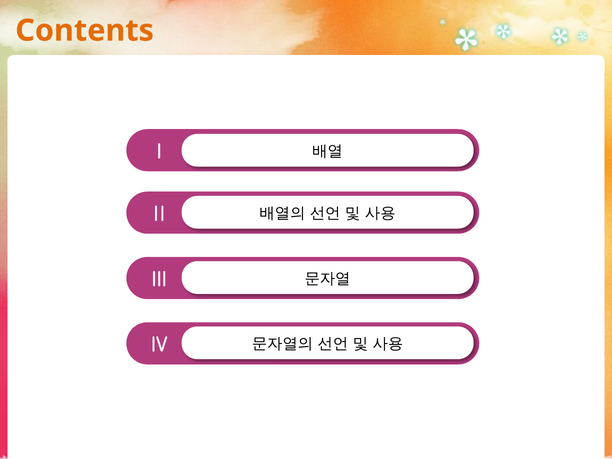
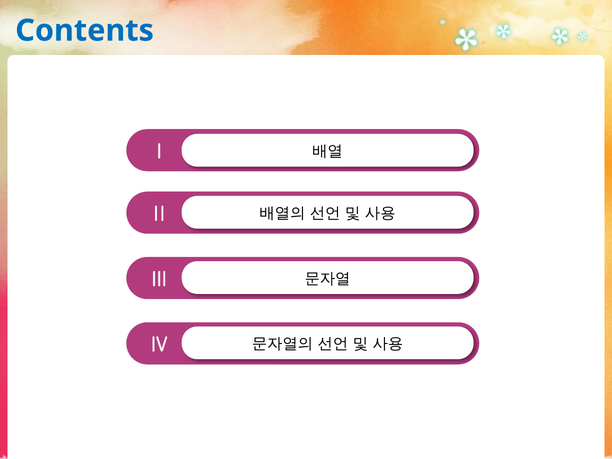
Contents colour: orange -> blue (85, 31)
